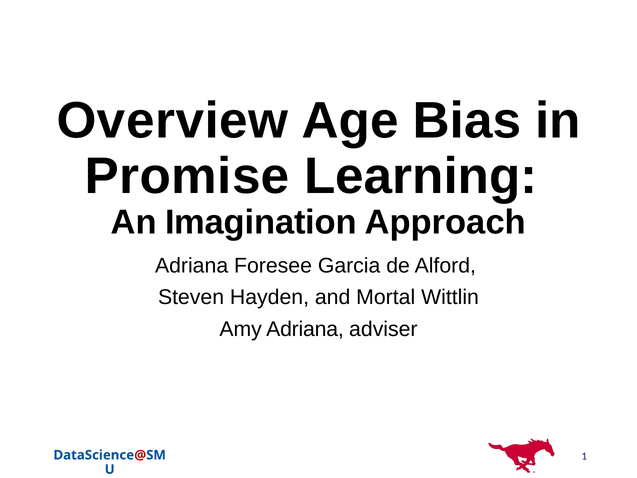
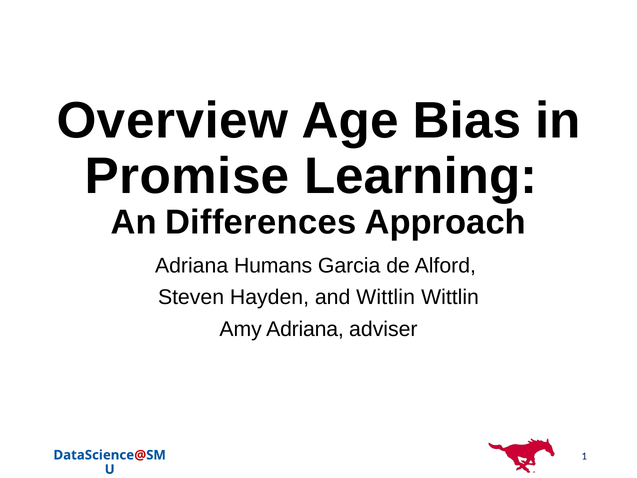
Imagination: Imagination -> Differences (261, 222)
Foresee: Foresee -> Humans (273, 265)
and Mortal: Mortal -> Wittlin (386, 297)
